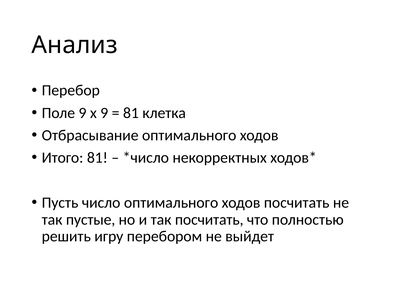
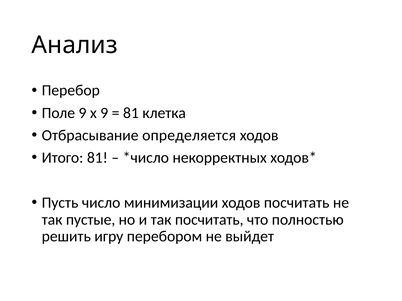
Отбрасывание оптимального: оптимального -> определяется (189, 136)
число оптимального: оптимального -> минимизации (171, 203)
